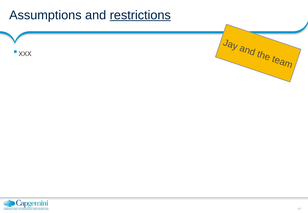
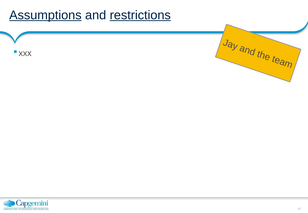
Assumptions underline: none -> present (45, 15)
